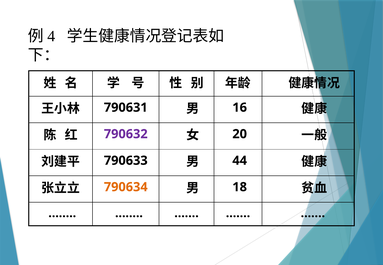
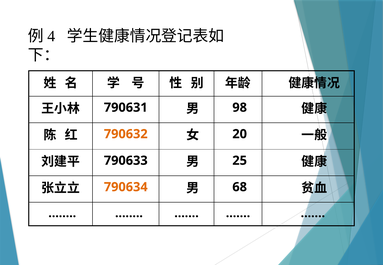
16: 16 -> 98 (240, 108)
790632 colour: purple -> orange (126, 134)
44: 44 -> 25 (240, 161)
18: 18 -> 68 (240, 187)
